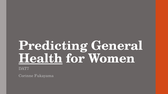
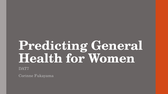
Health underline: present -> none (41, 59)
